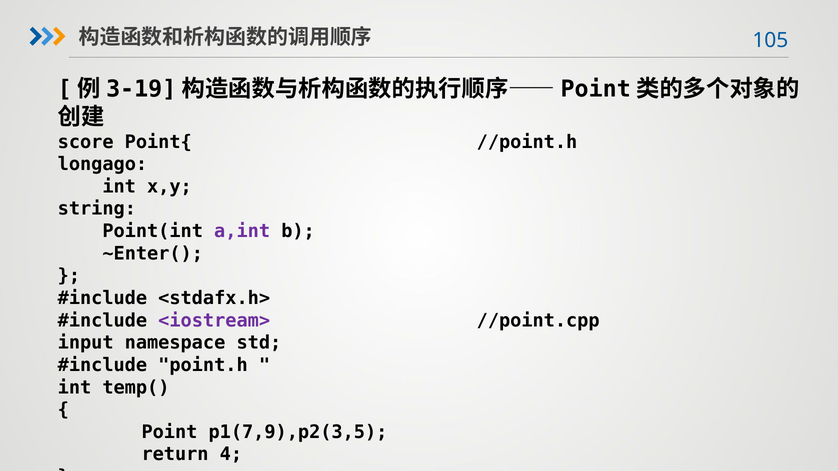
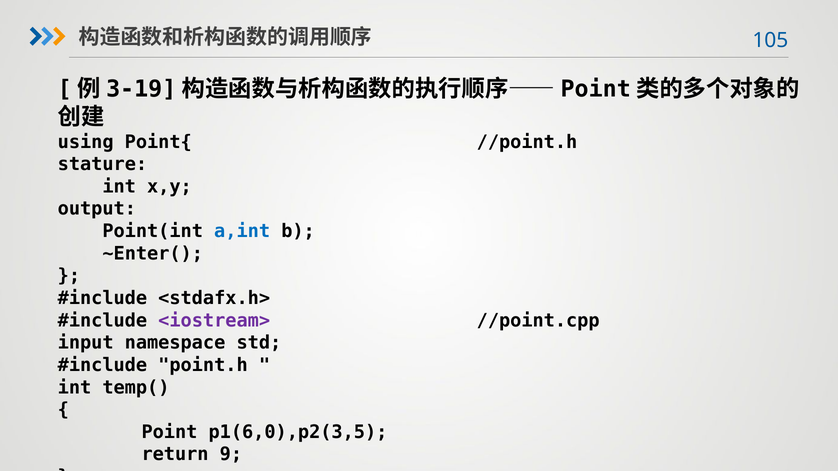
score: score -> using (86, 142)
longago: longago -> stature (102, 164)
string: string -> output (97, 209)
a,int colour: purple -> blue (242, 231)
p1(7,9),p2(3,5: p1(7,9),p2(3,5 -> p1(6,0),p2(3,5 (298, 432)
4: 4 -> 9 (231, 455)
